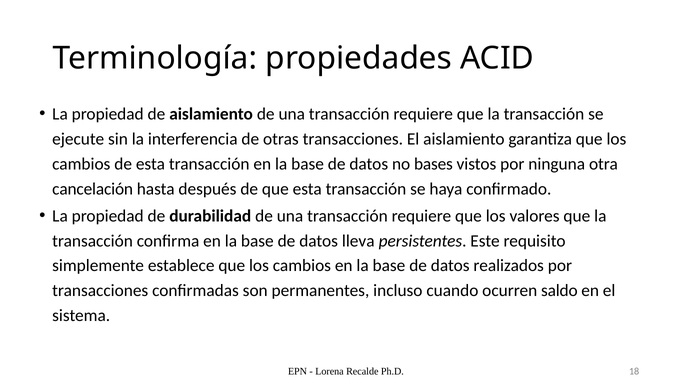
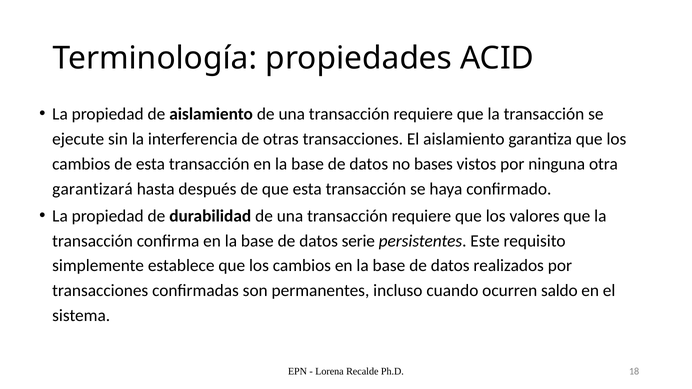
cancelación: cancelación -> garantizará (93, 189)
lleva: lleva -> serie (358, 241)
